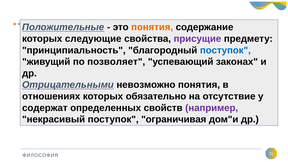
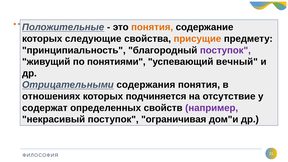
присущие colour: purple -> orange (197, 39)
поступок colour: blue -> purple (225, 50)
позволяет: позволяет -> понятиями (116, 62)
законах: законах -> вечный (237, 62)
невозможно: невозможно -> содержания (146, 85)
обязательно: обязательно -> подчиняется (156, 96)
